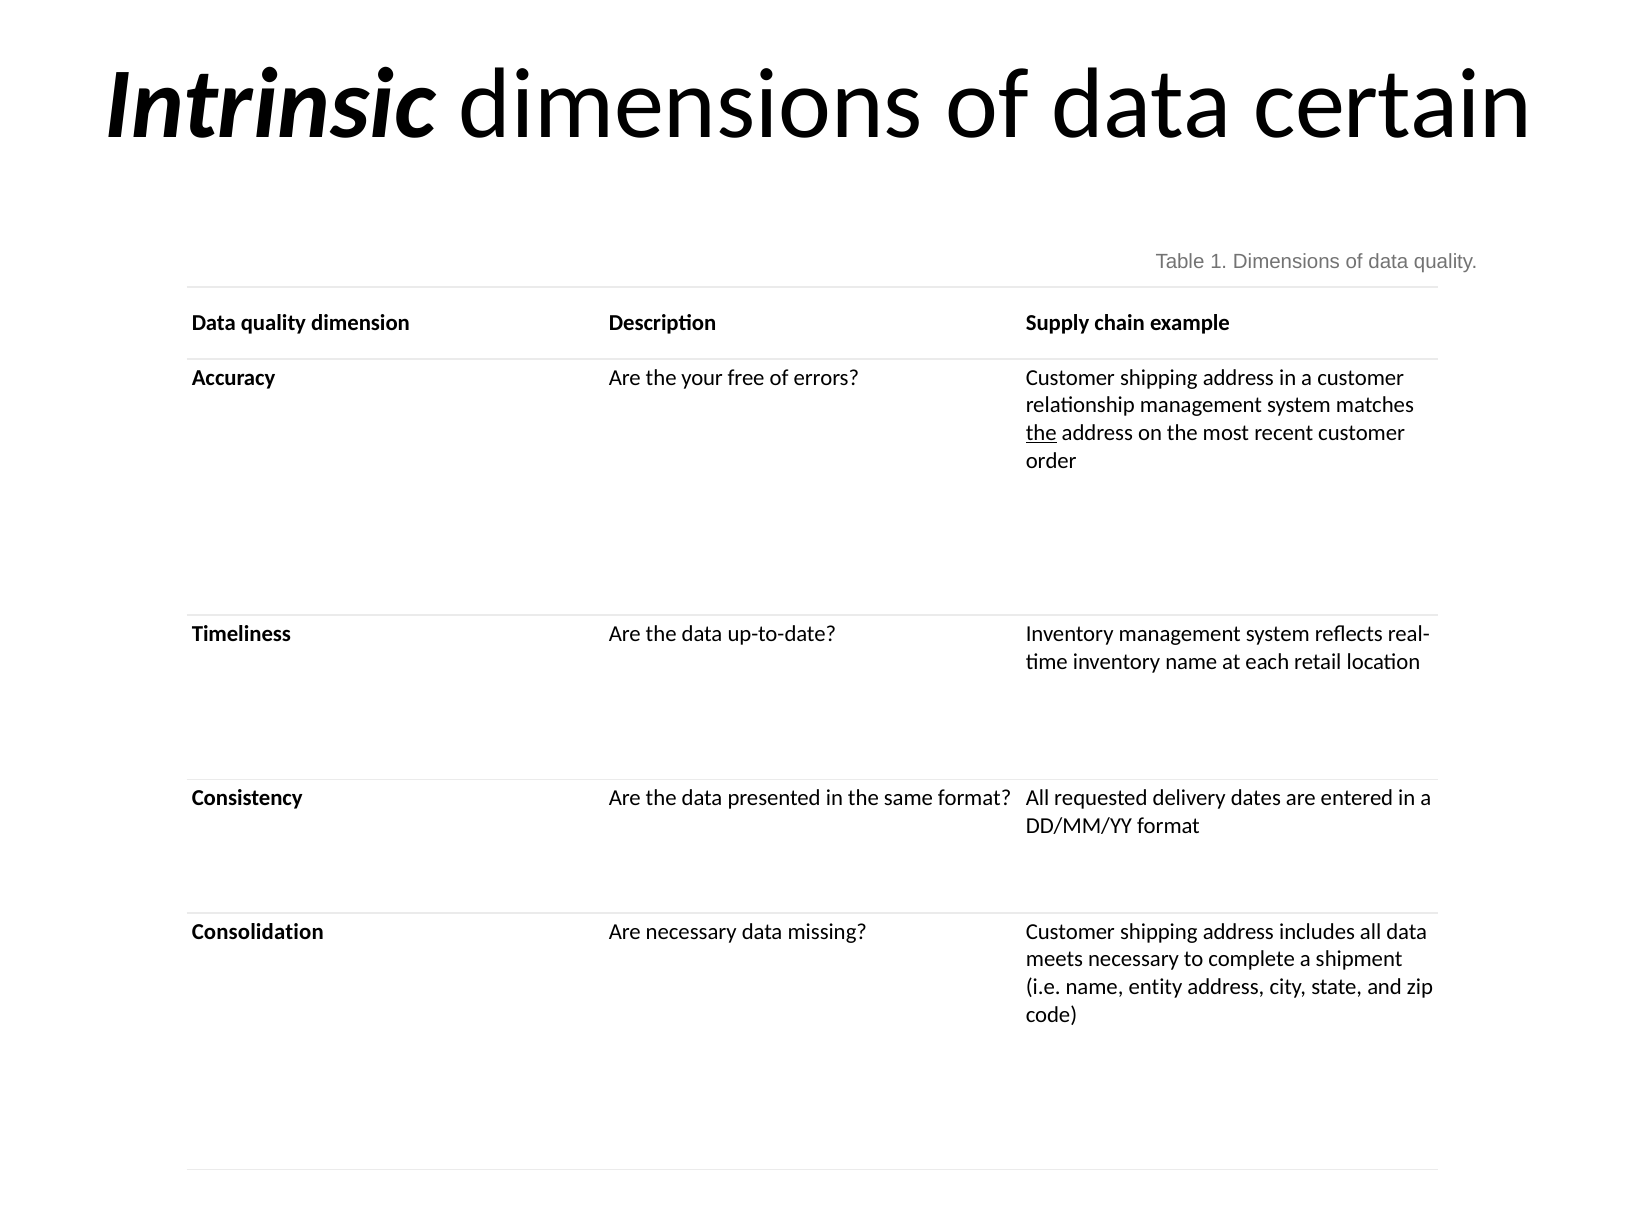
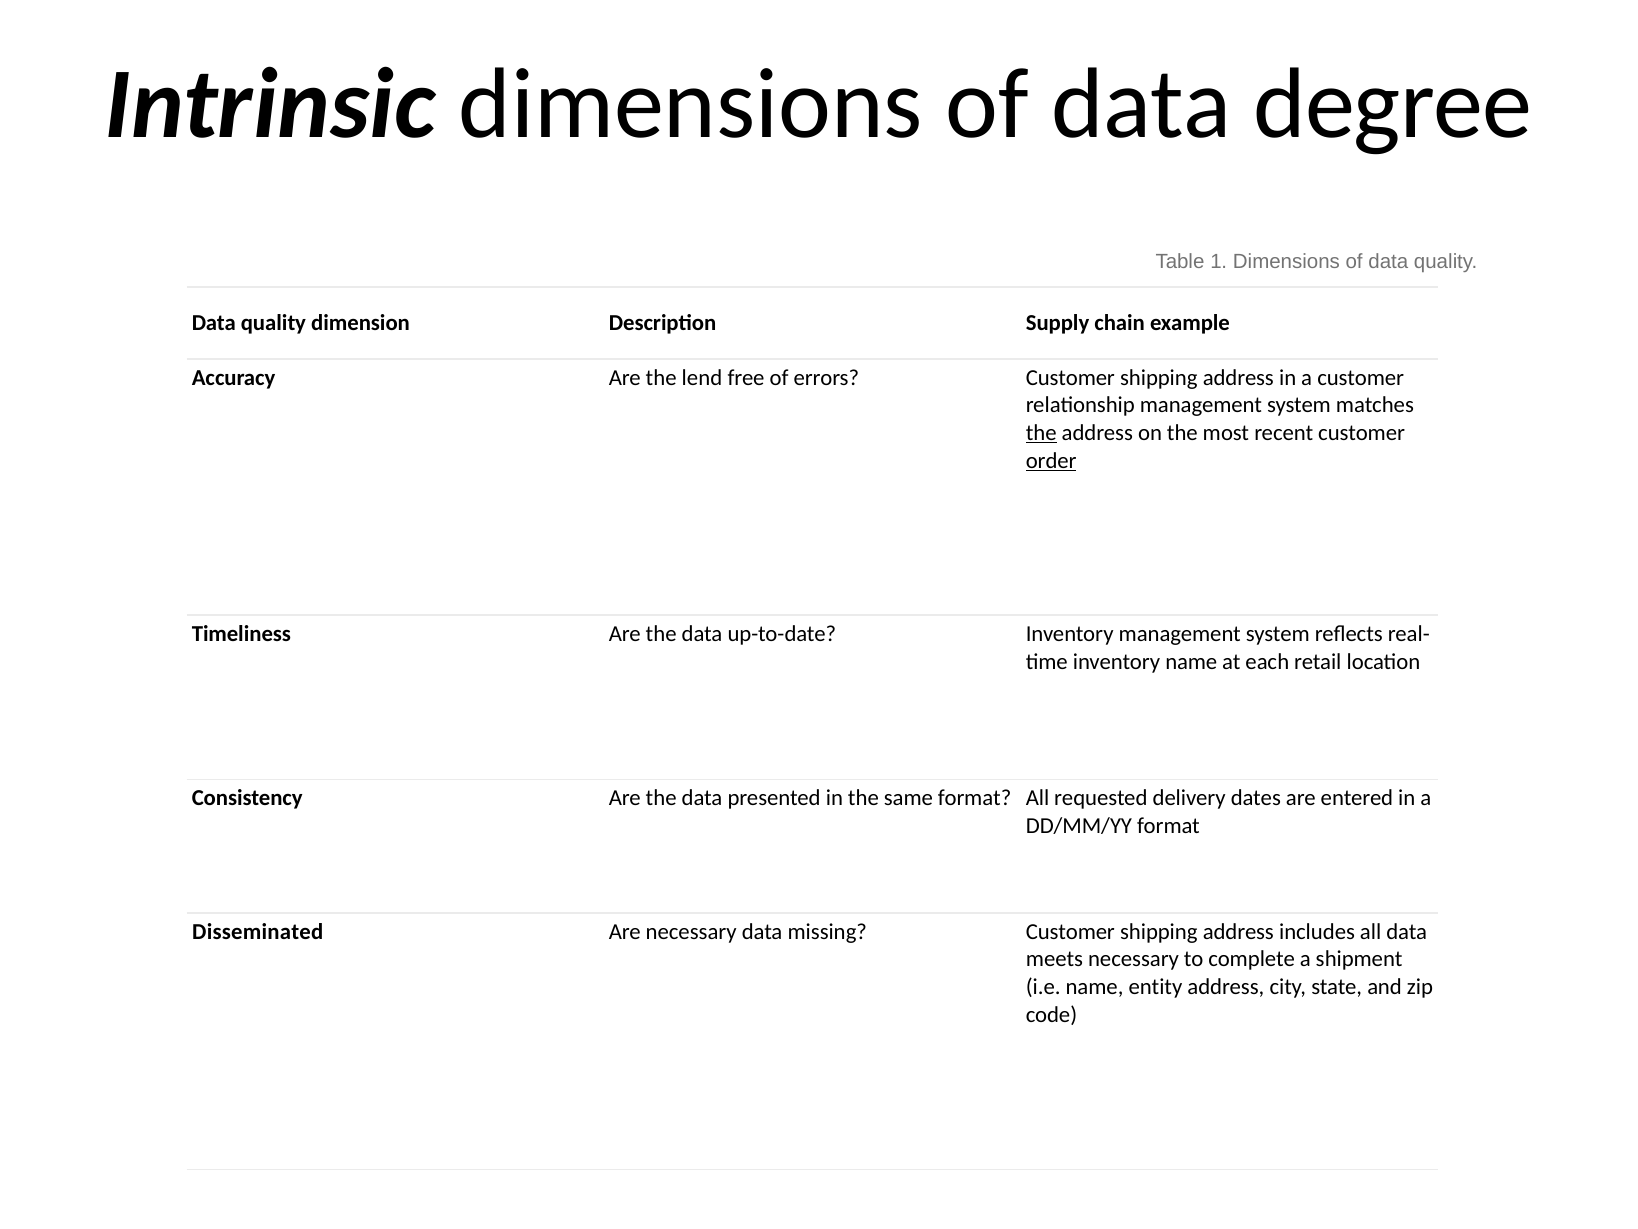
certain: certain -> degree (1393, 104)
your: your -> lend (702, 378)
order underline: none -> present (1051, 460)
Consolidation: Consolidation -> Disseminated (258, 931)
